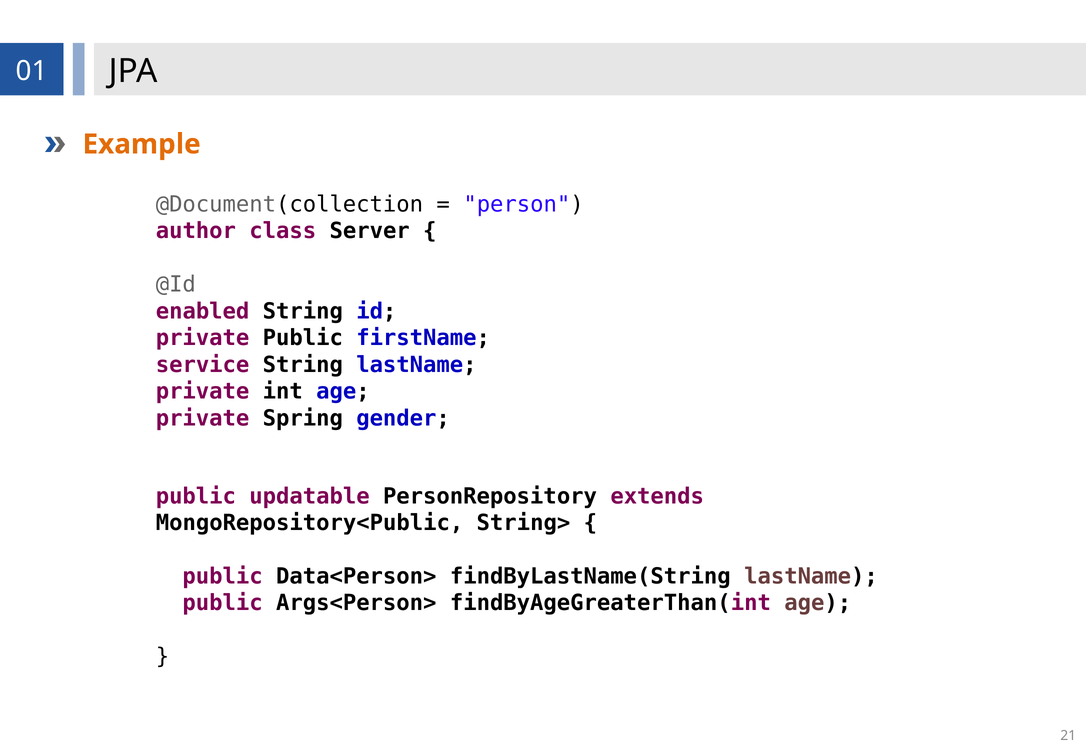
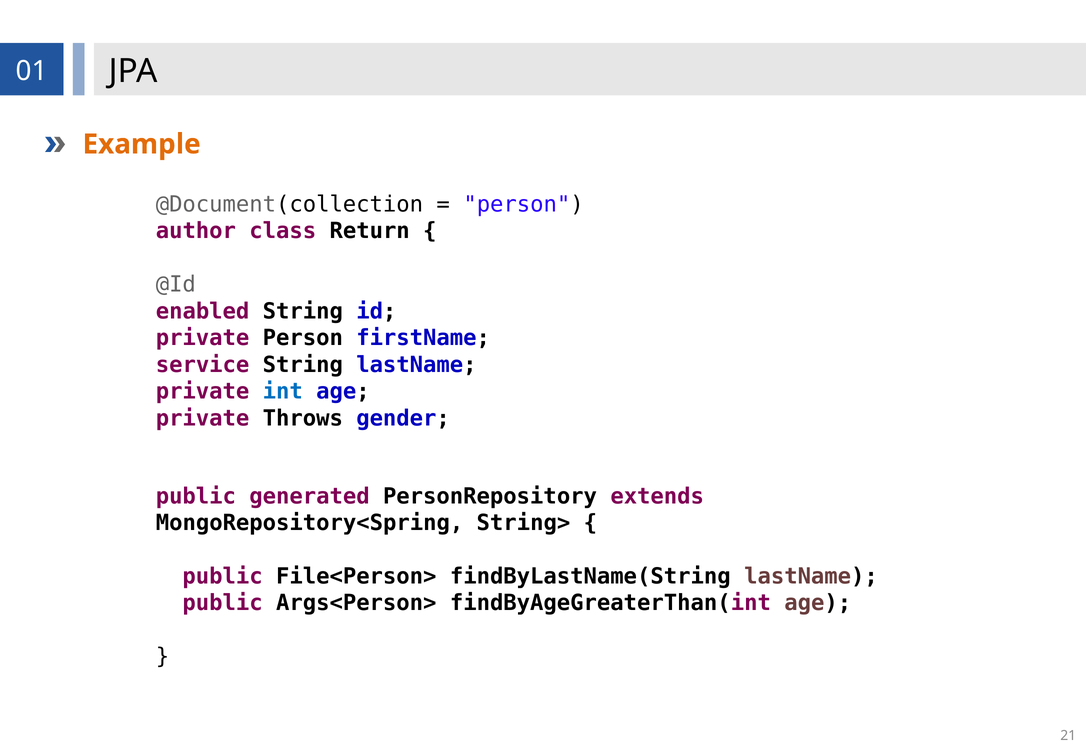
Server: Server -> Return (370, 231)
private Public: Public -> Person (303, 338)
int colour: black -> blue (283, 391)
Spring: Spring -> Throws (303, 418)
updatable: updatable -> generated (310, 496)
MongoRepository<Public: MongoRepository<Public -> MongoRepository<Spring (310, 523)
Data<Person>: Data<Person> -> File<Person> (356, 576)
